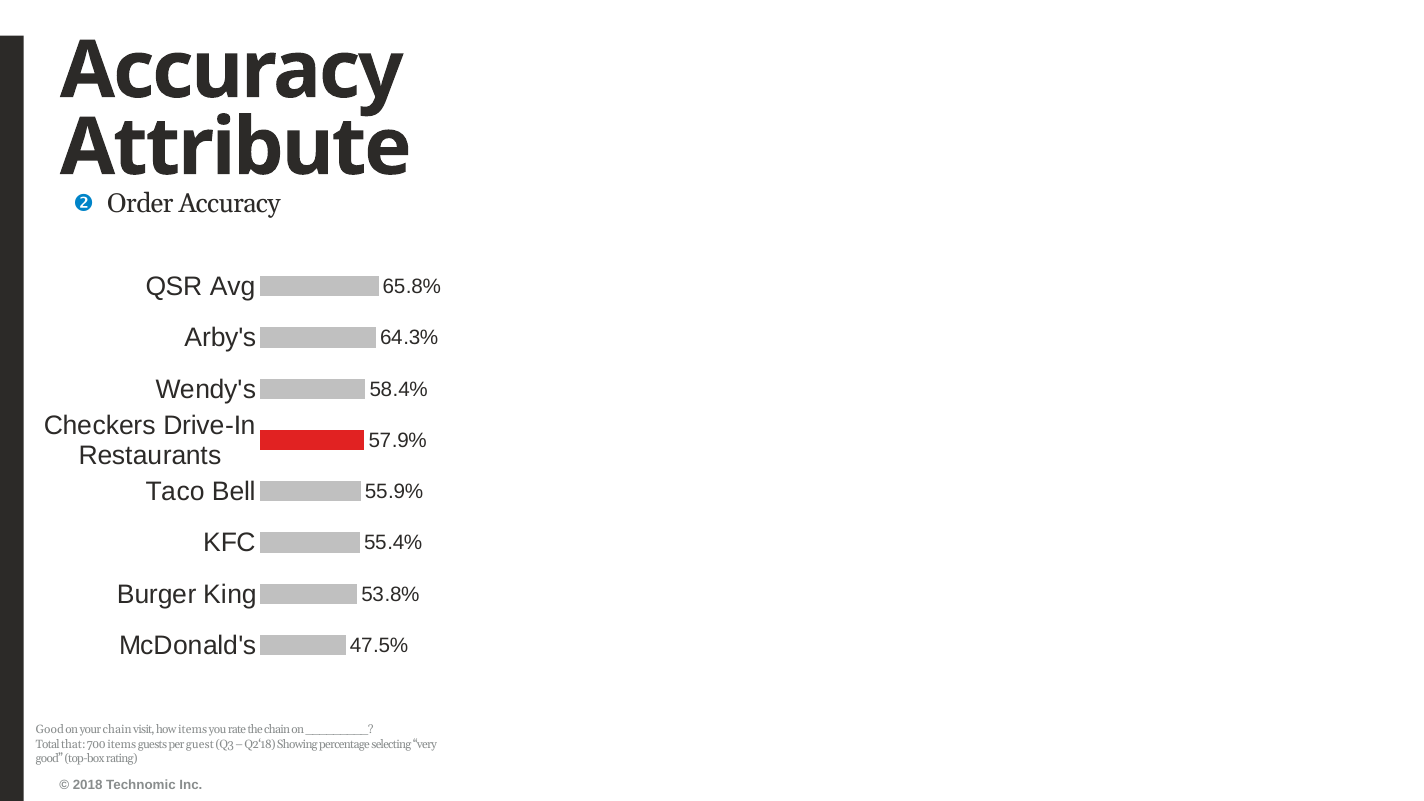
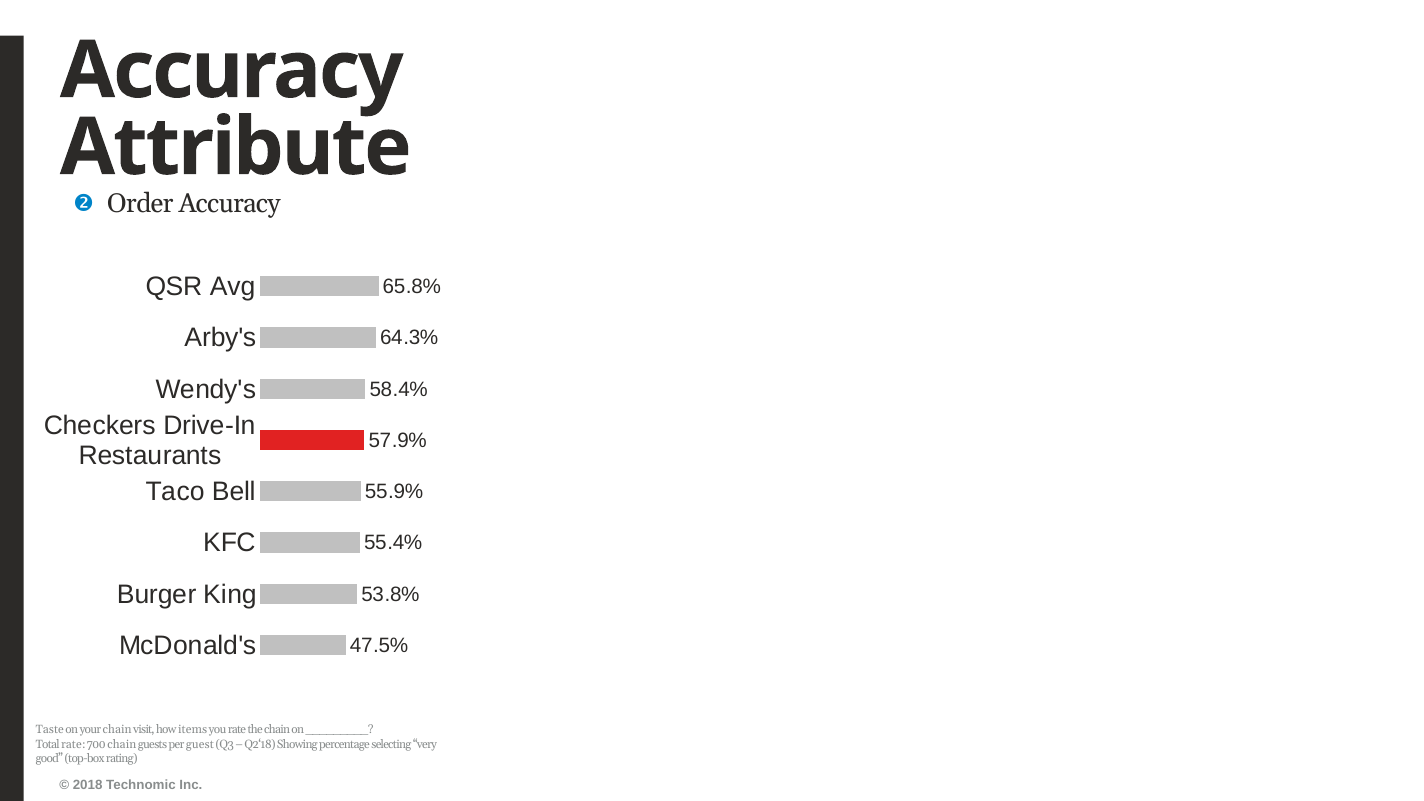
Good: Good -> Taste (50, 730)
Total that: that -> rate (73, 744)
700 items: items -> chain (122, 744)
